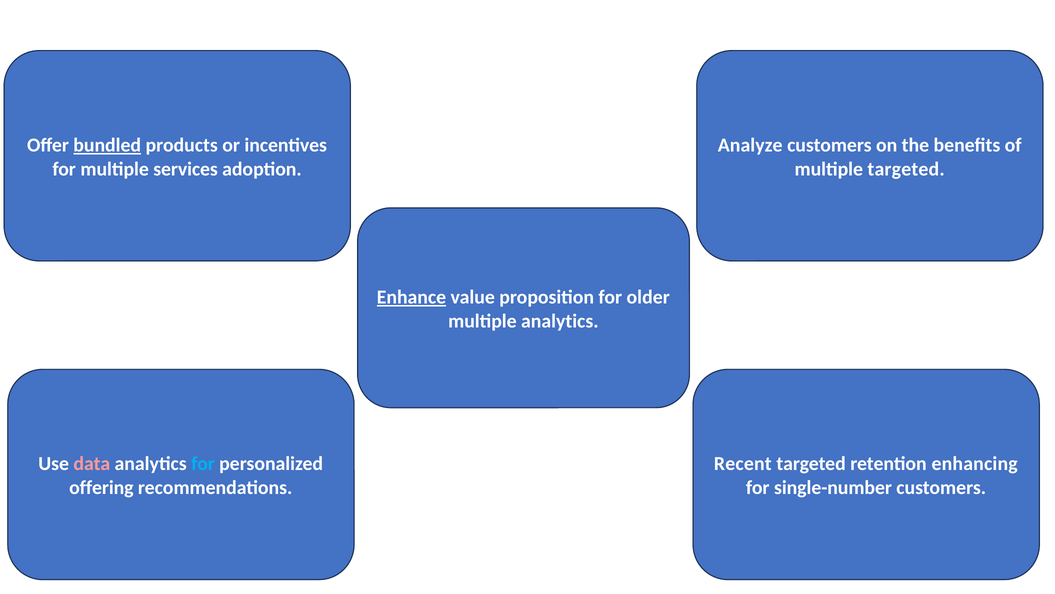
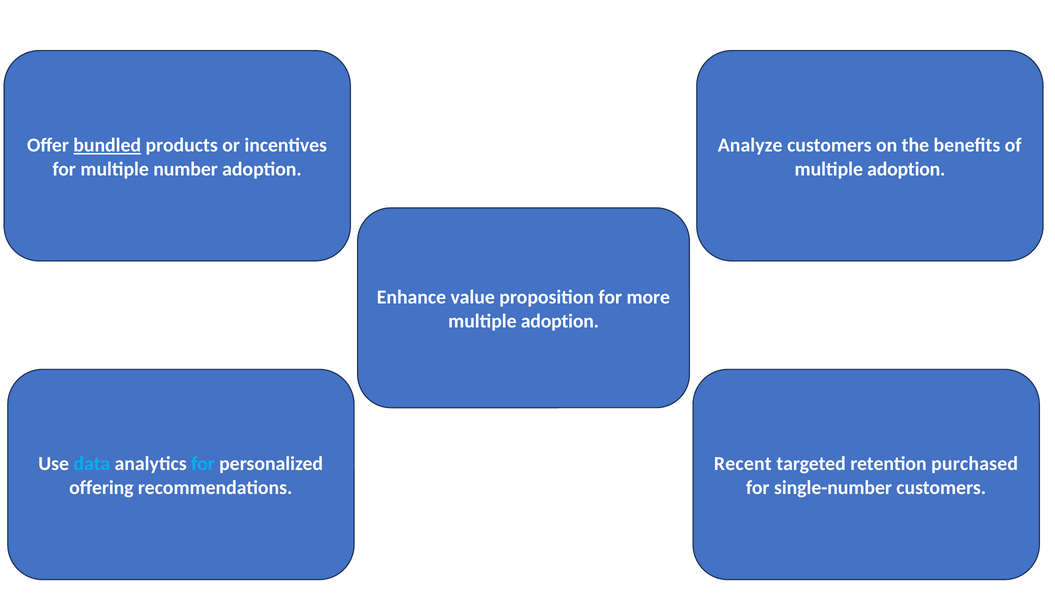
services: services -> number (186, 169)
targeted: targeted -> adoption (906, 169)
Enhance underline: present -> none (411, 297)
older: older -> more (648, 297)
analytics: analytics -> adoption (560, 321)
data colour: pink -> light blue (92, 464)
enhancing: enhancing -> purchased (975, 464)
